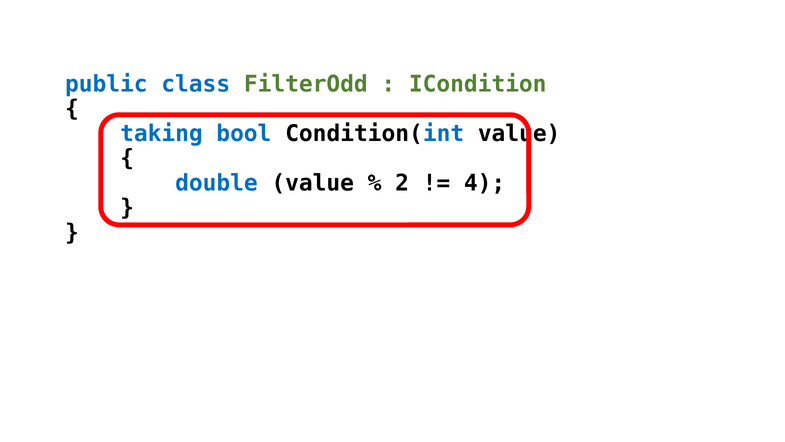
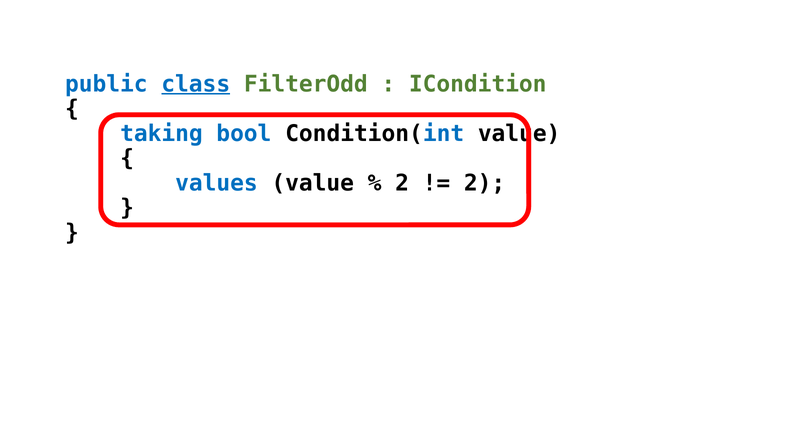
class underline: none -> present (196, 84)
double: double -> values (216, 183)
4: 4 -> 2 (485, 183)
